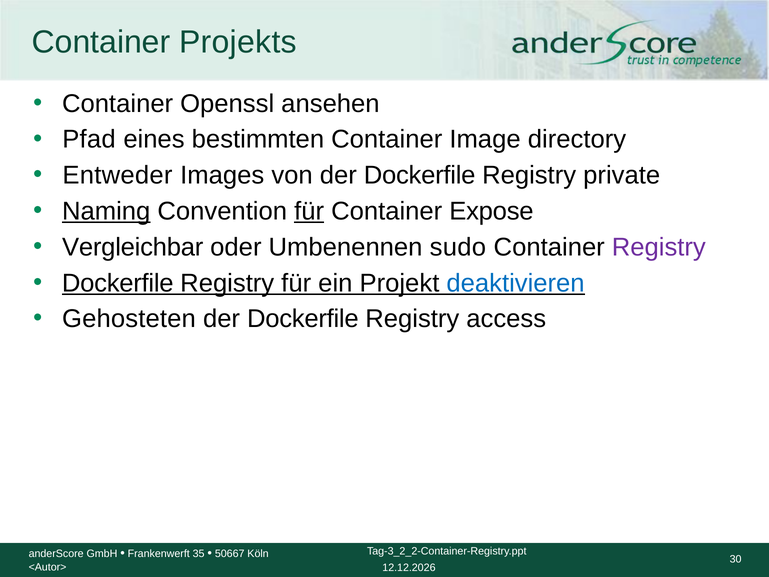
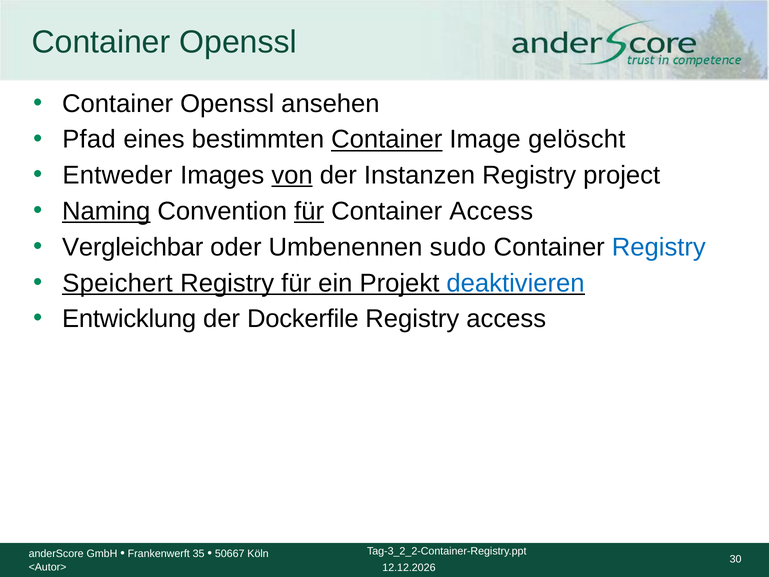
Projekts: Projekts -> Openssl (238, 42)
Container underline: none -> present (387, 139)
directory: directory -> gelöscht (577, 139)
von underline: none -> present (292, 175)
Dockerfile: Dockerfile -> Instanzen (419, 175)
private: private -> project (622, 175)
Container Expose: Expose -> Access (491, 211)
Registry colour: purple -> blue (659, 247)
Dockerfile: Dockerfile -> Speichert (117, 283)
Gehosteten: Gehosteten -> Entwicklung (129, 319)
